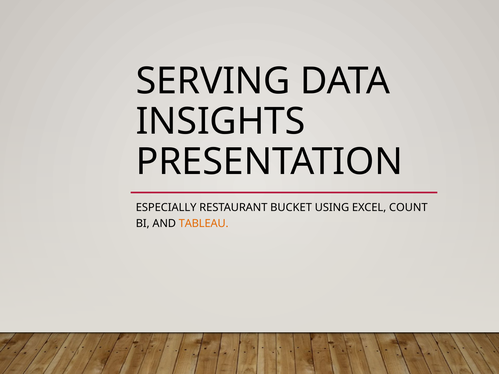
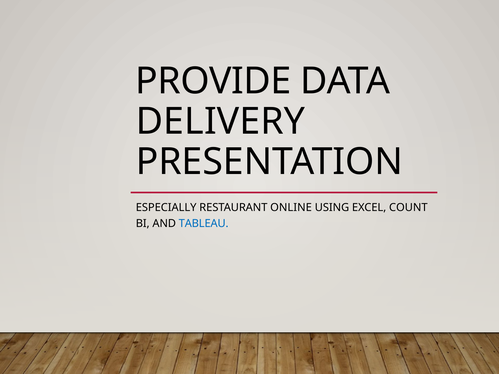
SERVING: SERVING -> PROVIDE (213, 81)
INSIGHTS: INSIGHTS -> DELIVERY (220, 122)
BUCKET: BUCKET -> ONLINE (291, 208)
TABLEAU colour: orange -> blue (204, 224)
